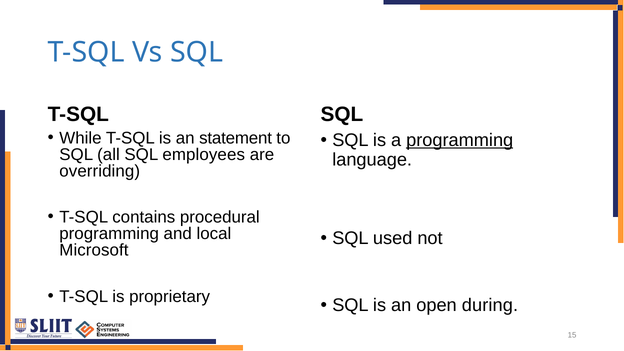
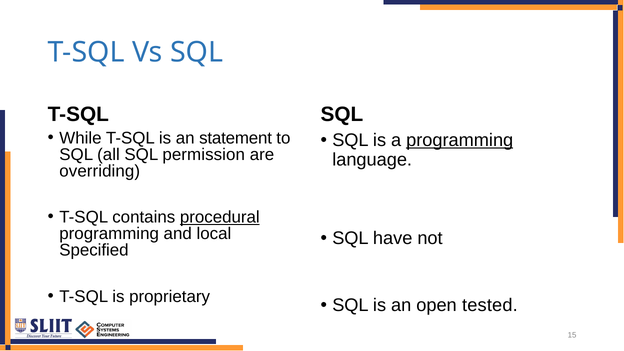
employees: employees -> permission (204, 155)
procedural underline: none -> present (220, 217)
used: used -> have (393, 238)
Microsoft: Microsoft -> Specified (94, 250)
during: during -> tested (490, 305)
